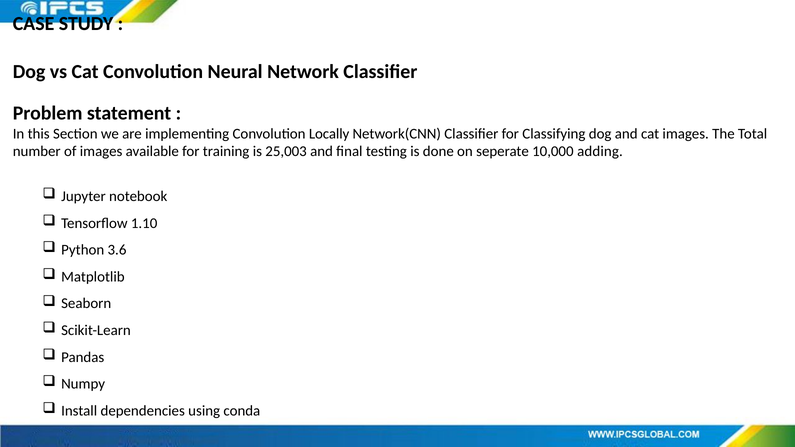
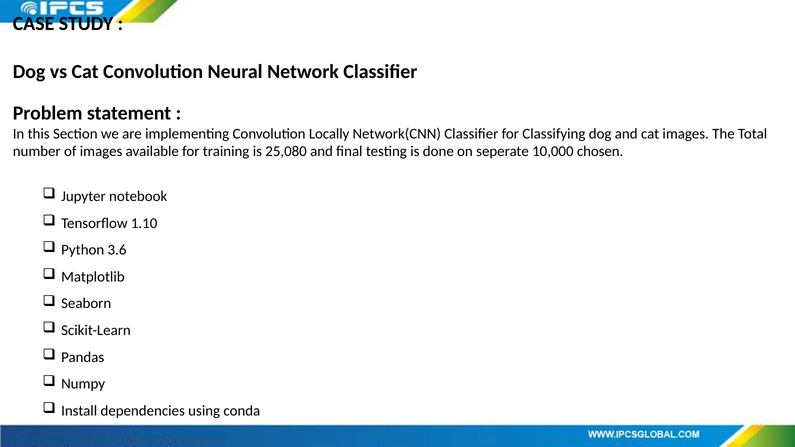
25,003: 25,003 -> 25,080 (286, 152)
adding: adding -> chosen (600, 152)
